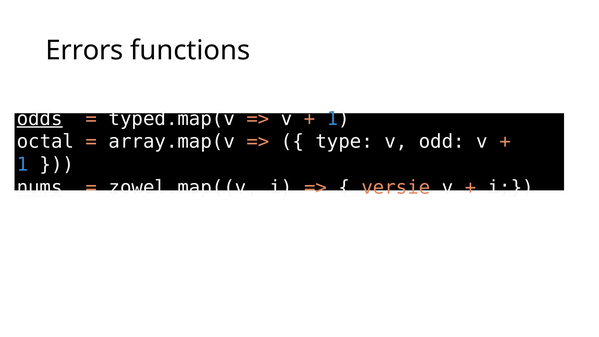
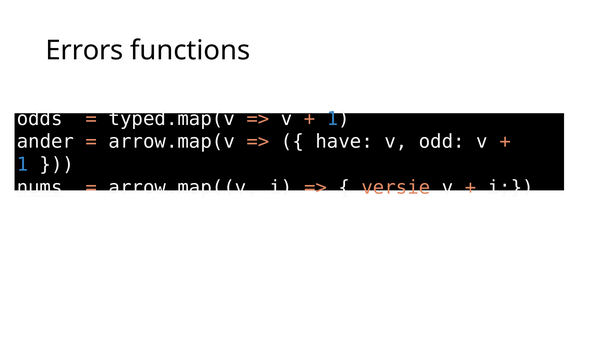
odds underline: present -> none (40, 119)
octal: octal -> ander (45, 142)
array.map(v: array.map(v -> arrow.map(v (172, 142)
type: type -> have (344, 142)
zowel.map((v: zowel.map((v -> arrow.map((v (183, 188)
